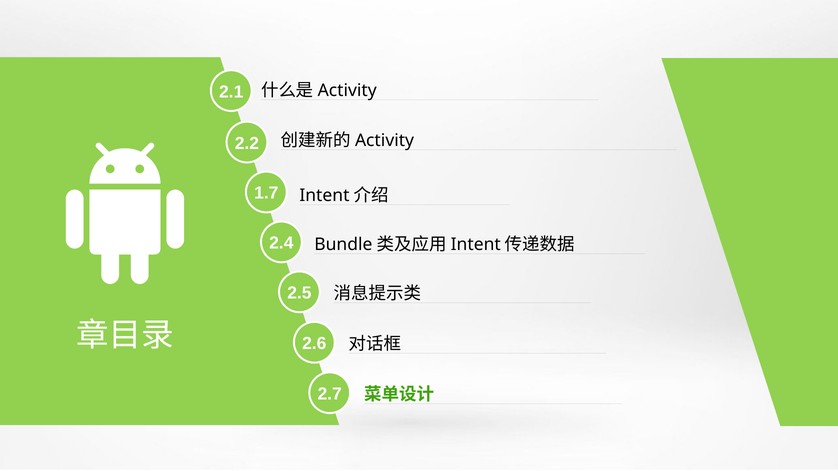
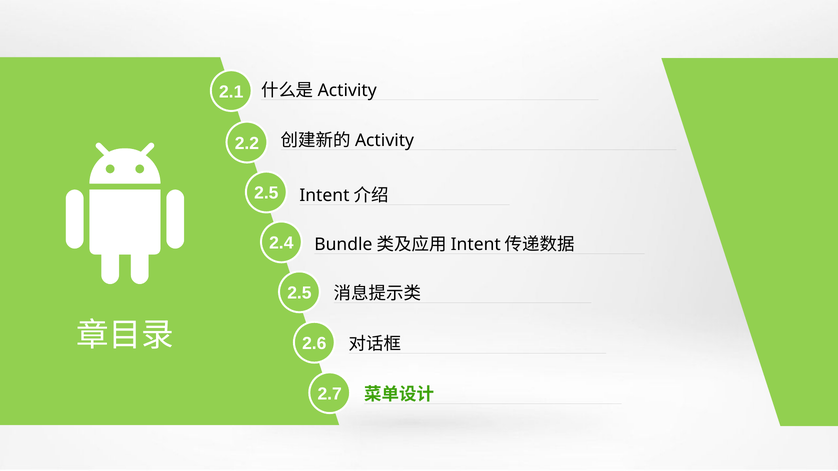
1.7: 1.7 -> 2.5 (266, 193)
